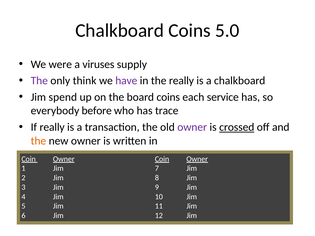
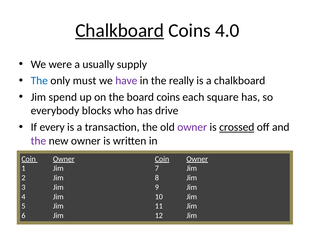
Chalkboard underline: none -> present (120, 30)
5.0: 5.0 -> 4.0 (227, 30)
viruses: viruses -> usually (98, 64)
The colour: purple -> blue (39, 81)
think: think -> must (85, 81)
service: service -> square (223, 97)
before: before -> blocks (97, 111)
trace: trace -> drive (167, 111)
If really: really -> every (52, 127)
the colour: orange -> purple (38, 141)
